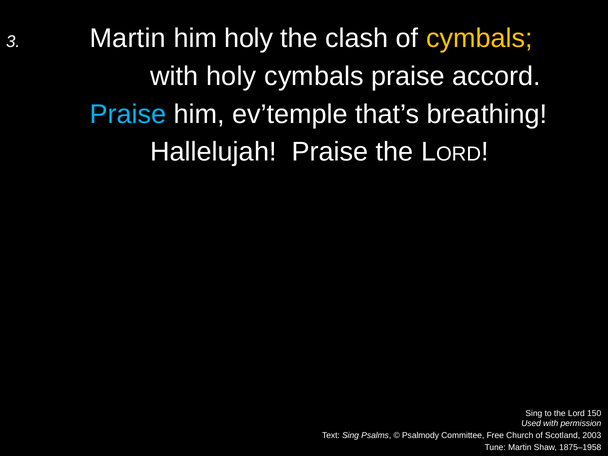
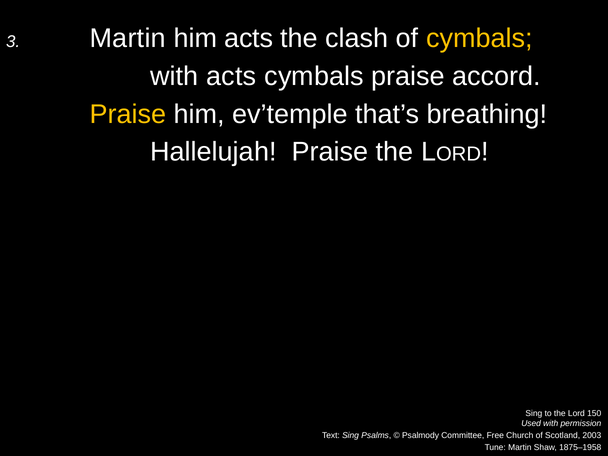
him holy: holy -> acts (249, 38)
with holy: holy -> acts (231, 76)
Praise colour: light blue -> yellow (128, 114)
